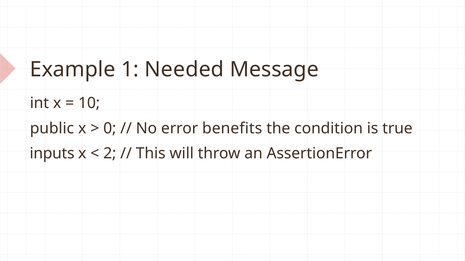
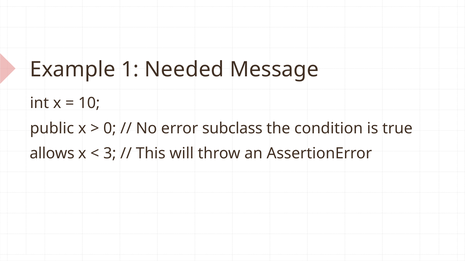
benefits: benefits -> subclass (232, 129)
inputs: inputs -> allows (52, 154)
2: 2 -> 3 (110, 154)
